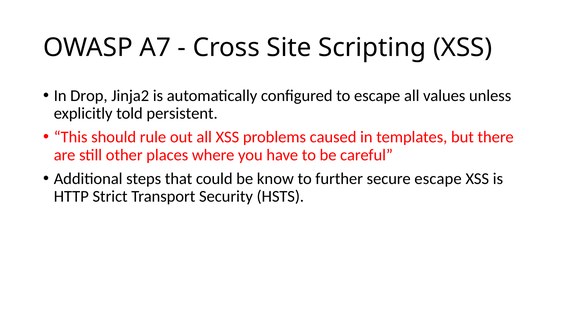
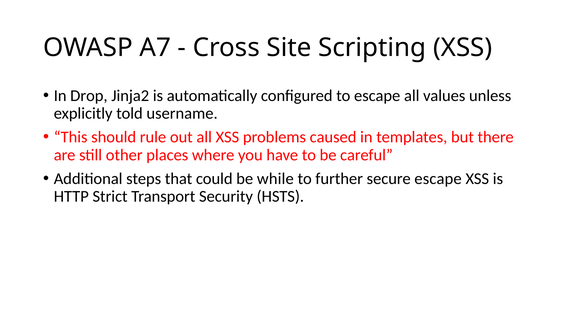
persistent: persistent -> username (182, 114)
know: know -> while (275, 179)
